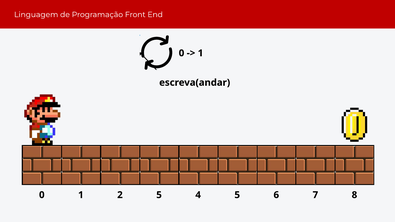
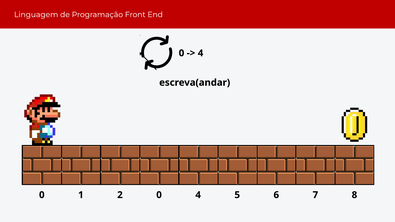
1: 1 -> 4 (201, 53)
2 5: 5 -> 0 (159, 195)
